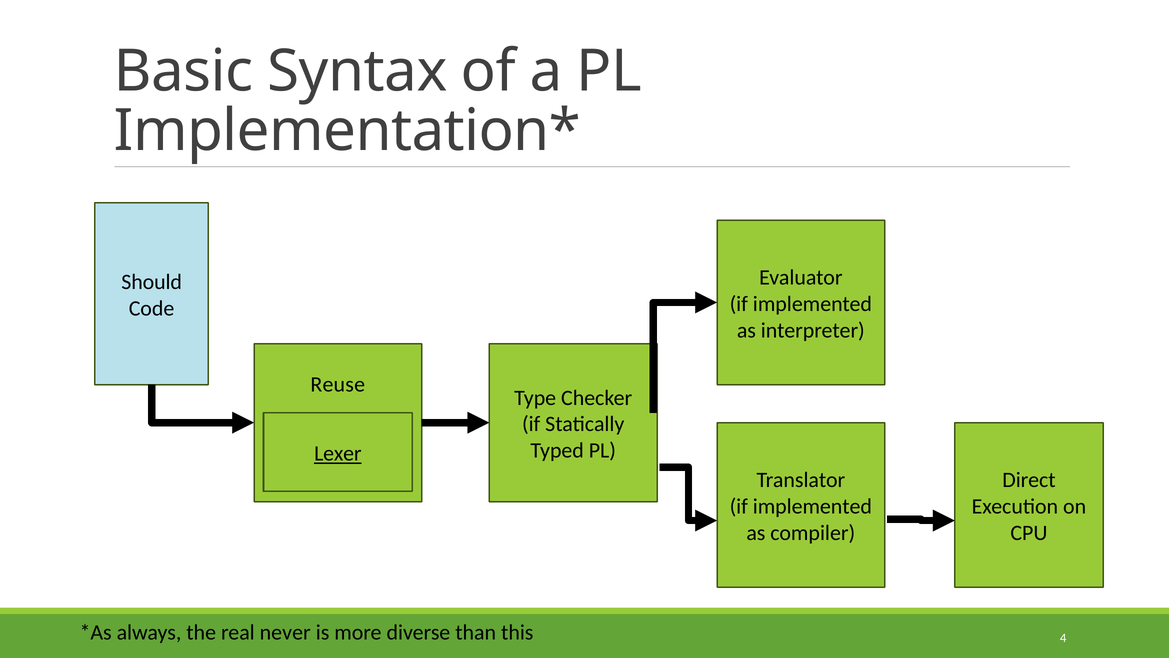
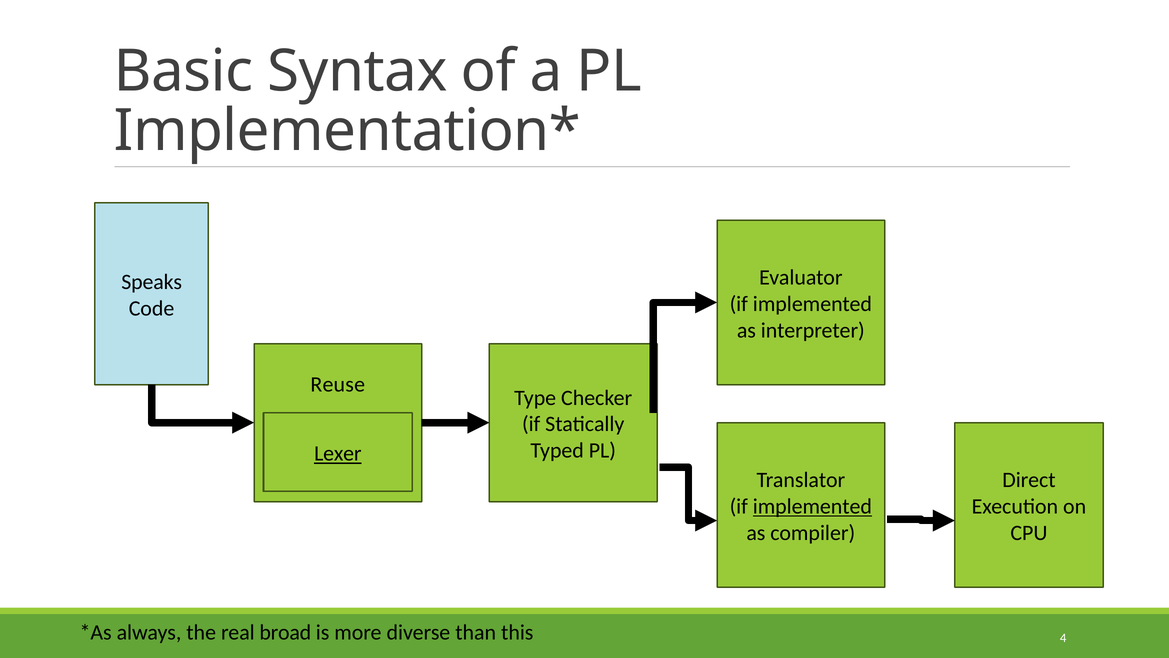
Should: Should -> Speaks (152, 282)
implemented underline: none -> present (812, 506)
never: never -> broad (285, 632)
